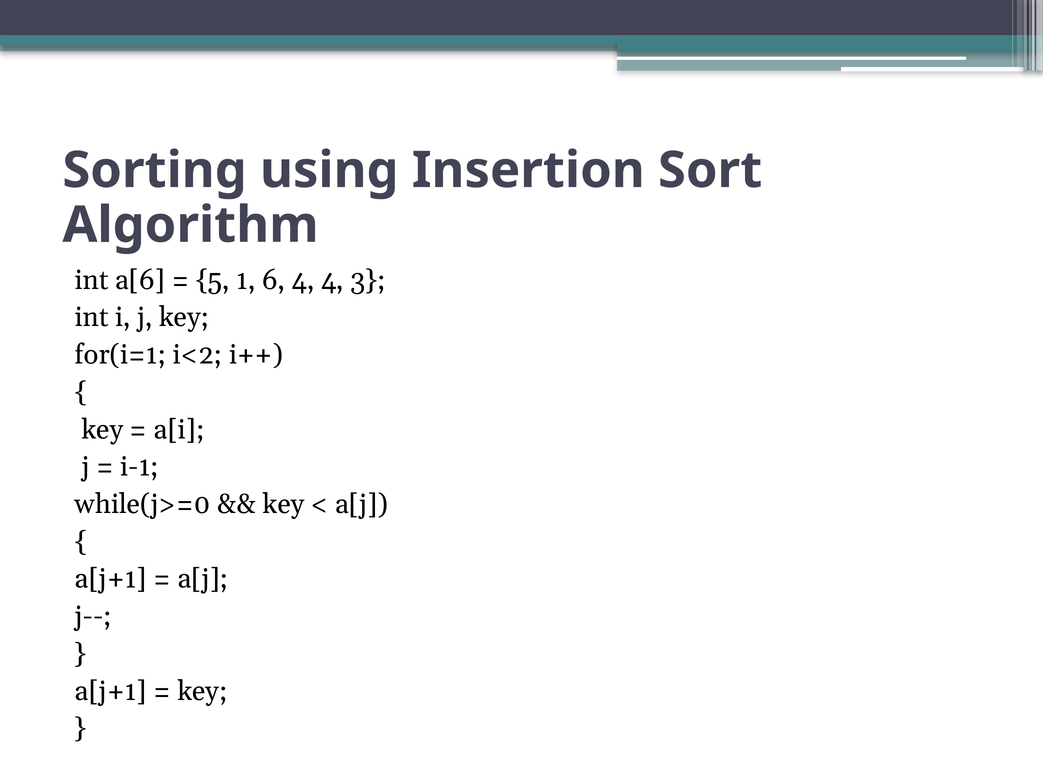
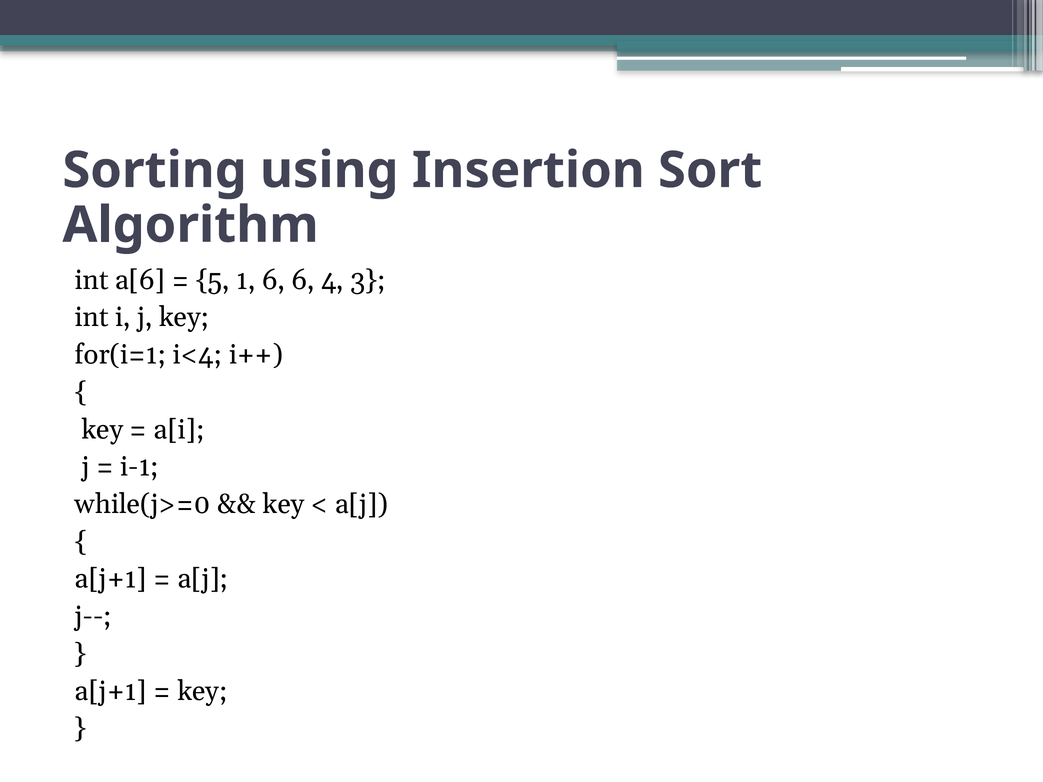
6 4: 4 -> 6 (303, 280)
i<2: i<2 -> i<4 (198, 355)
